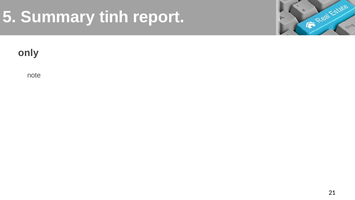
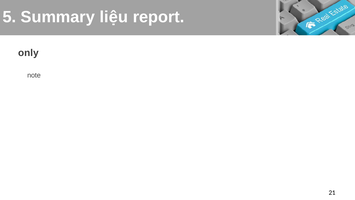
tinh: tinh -> liệu (114, 17)
